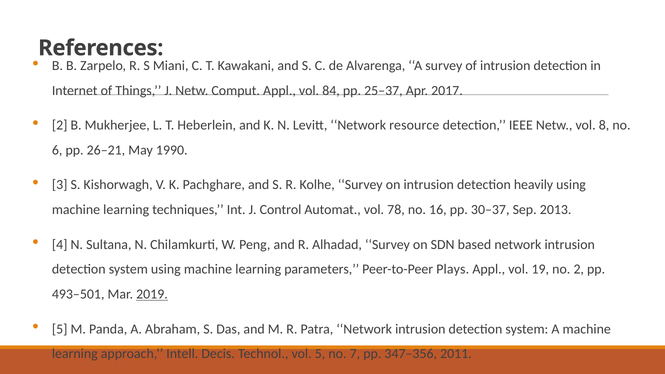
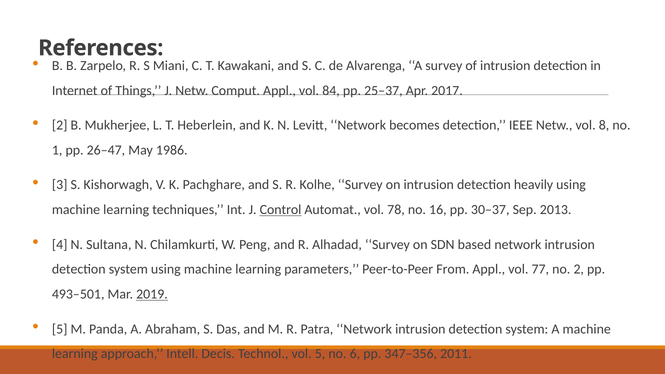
resource: resource -> becomes (414, 125)
6: 6 -> 1 (57, 150)
26–21: 26–21 -> 26–47 (106, 150)
1990: 1990 -> 1986 (172, 150)
Control underline: none -> present (281, 210)
Plays: Plays -> From (453, 270)
19: 19 -> 77 (540, 270)
7: 7 -> 6 (355, 354)
